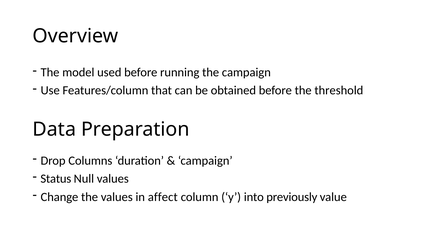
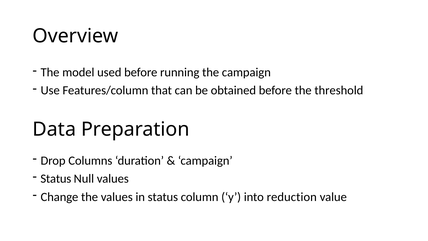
in affect: affect -> status (163, 197)
previously: previously -> reduction (292, 197)
